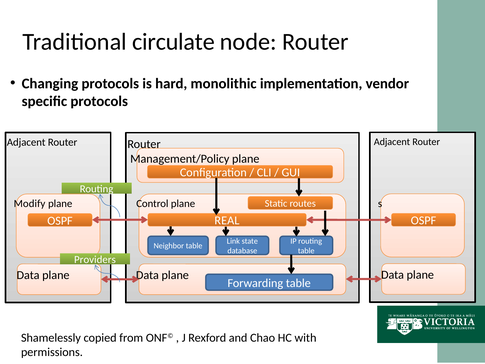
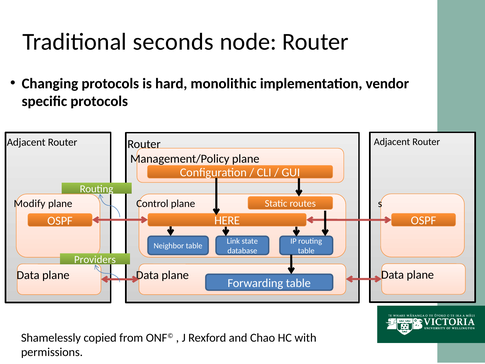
circulate: circulate -> seconds (173, 42)
REAL: REAL -> HERE (227, 220)
